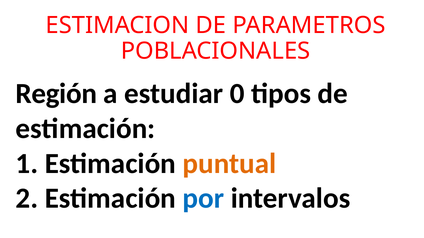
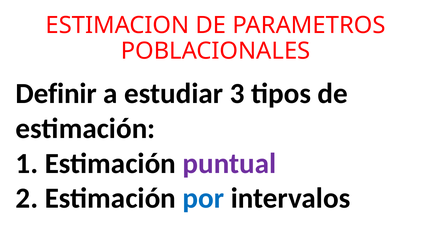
Región: Región -> Definir (56, 94)
0: 0 -> 3 (237, 94)
puntual colour: orange -> purple (229, 164)
